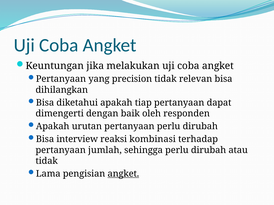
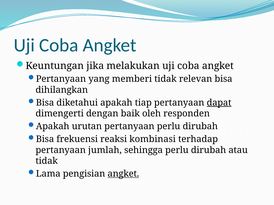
precision: precision -> memberi (132, 79)
dapat underline: none -> present (219, 103)
interview: interview -> frekuensi (77, 139)
